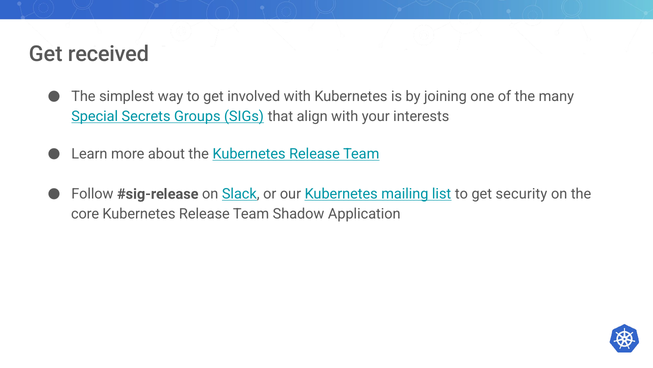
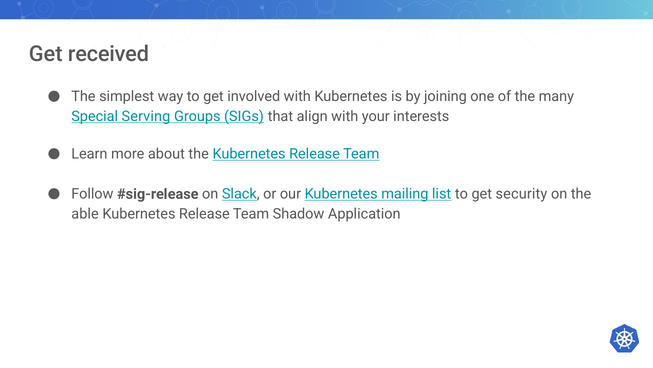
Secrets: Secrets -> Serving (146, 116)
core: core -> able (85, 214)
